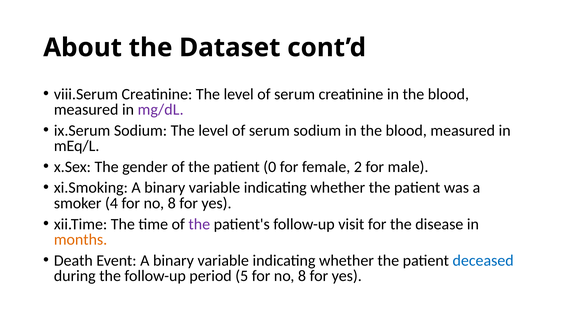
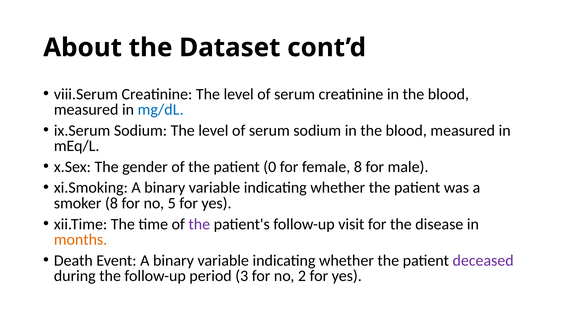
mg/dL colour: purple -> blue (161, 110)
female 2: 2 -> 8 (358, 167)
smoker 4: 4 -> 8 (111, 203)
8: 8 -> 5 (172, 203)
deceased colour: blue -> purple (483, 260)
5: 5 -> 3 (242, 276)
8: 8 -> 2 (302, 276)
